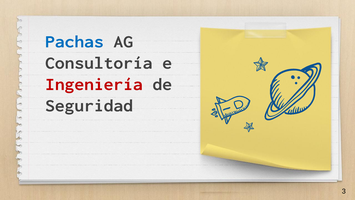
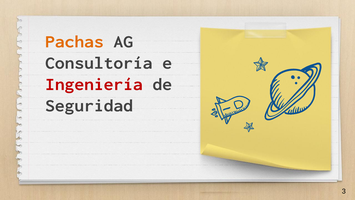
Pachas colour: blue -> orange (74, 41)
